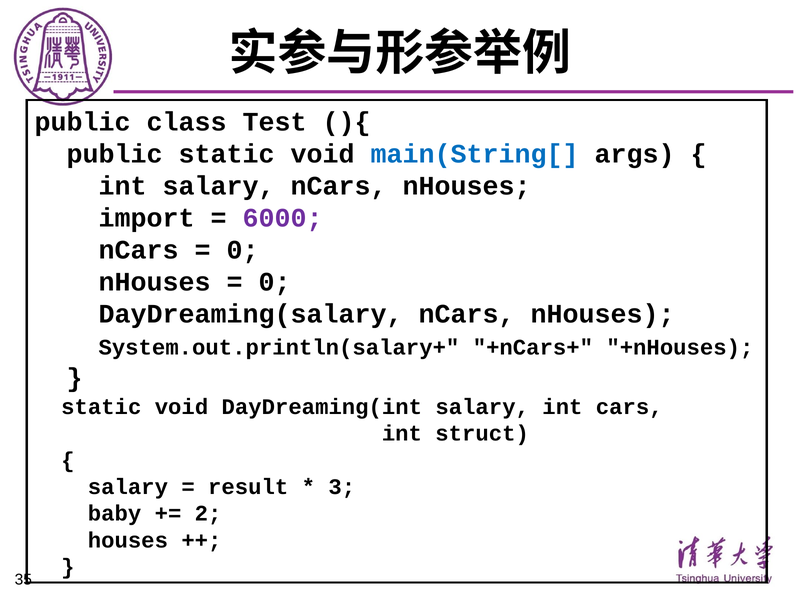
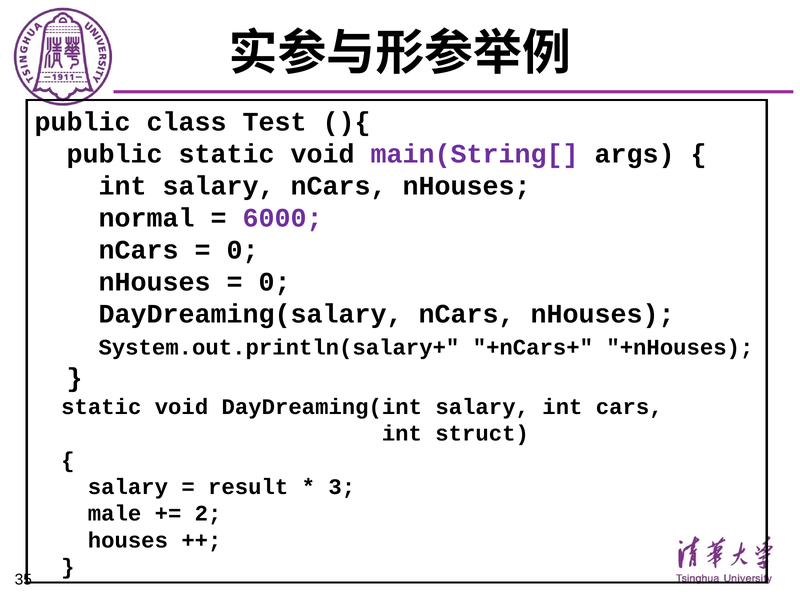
main(String[ colour: blue -> purple (475, 154)
import: import -> normal (147, 218)
baby: baby -> male (115, 514)
